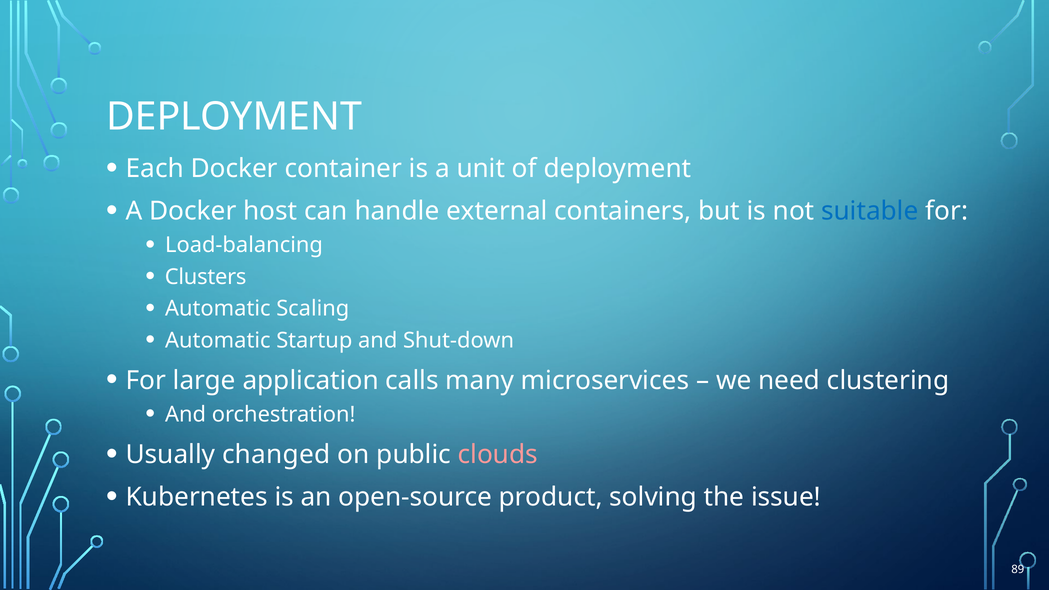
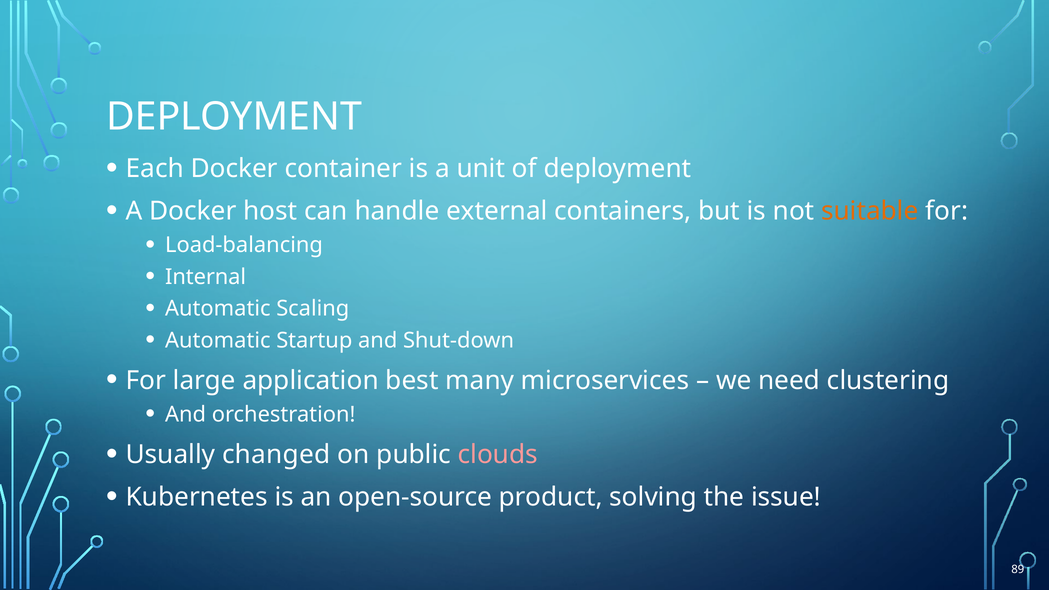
suitable colour: blue -> orange (870, 211)
Clusters: Clusters -> Internal (206, 277)
calls: calls -> best (412, 381)
